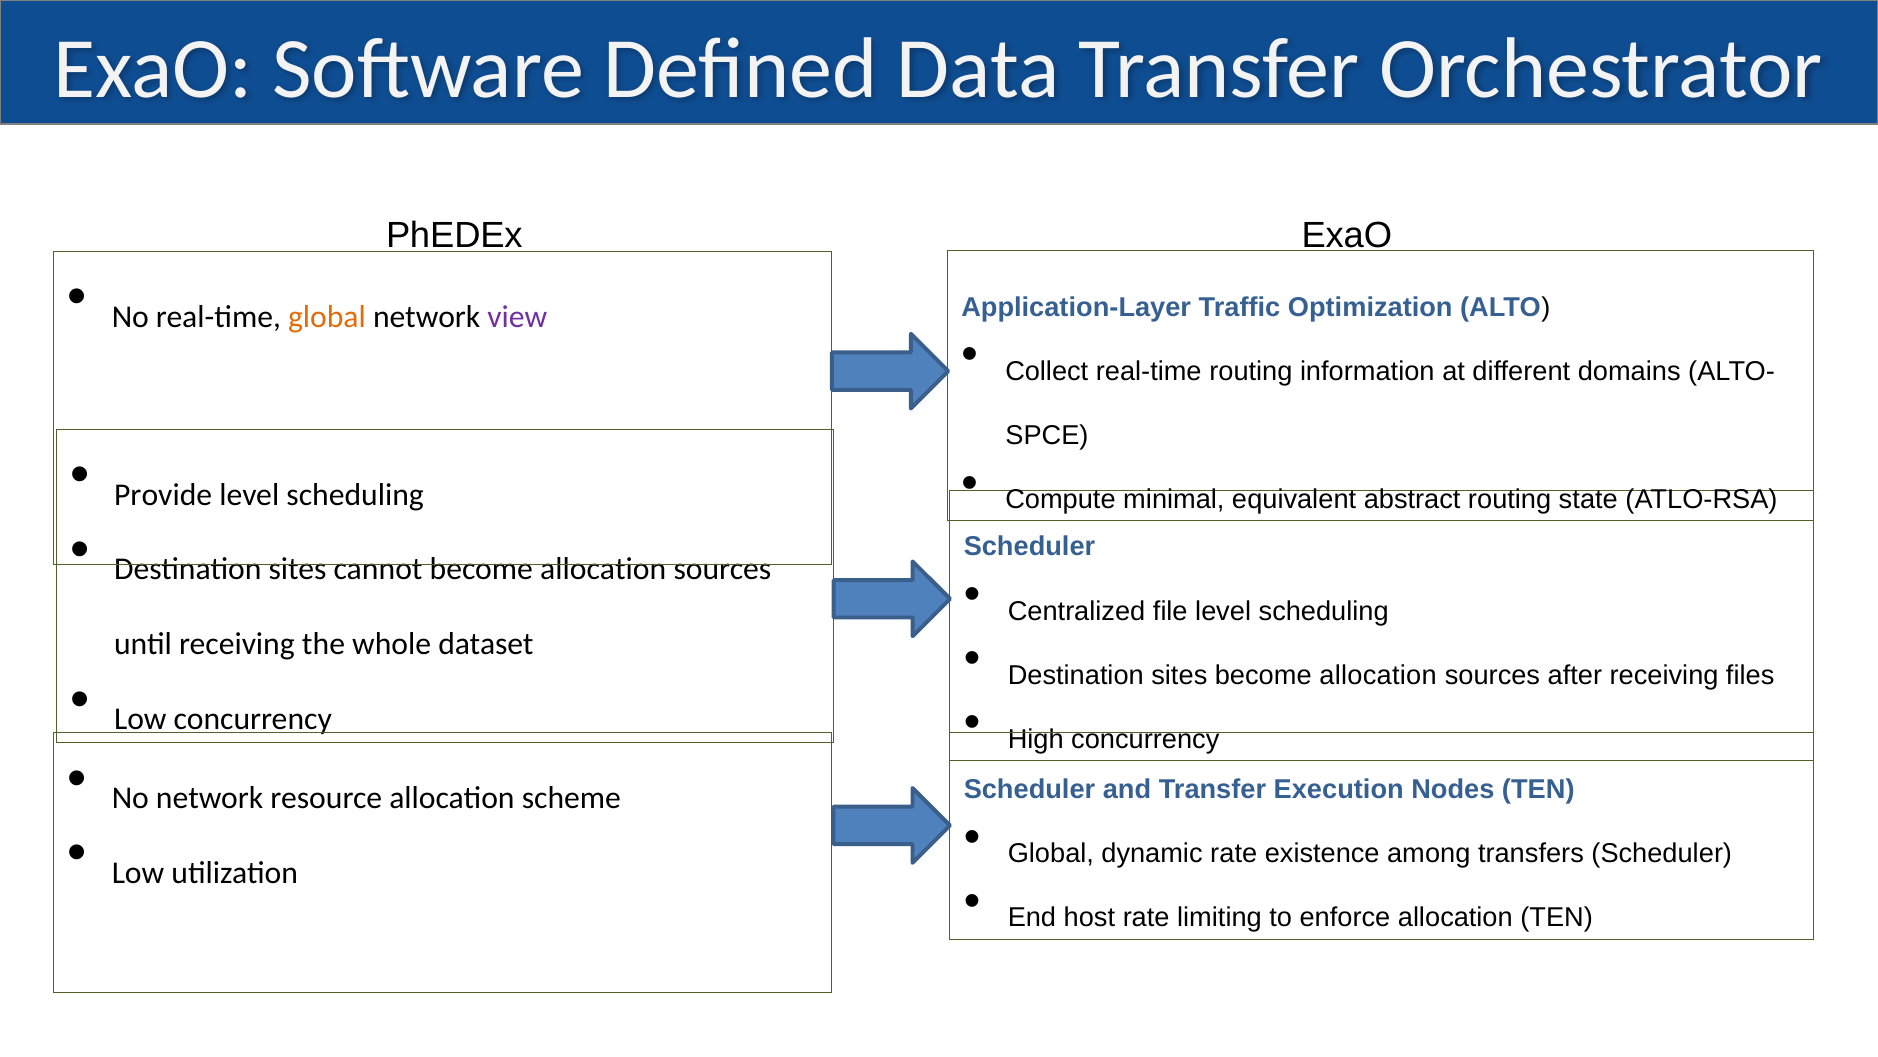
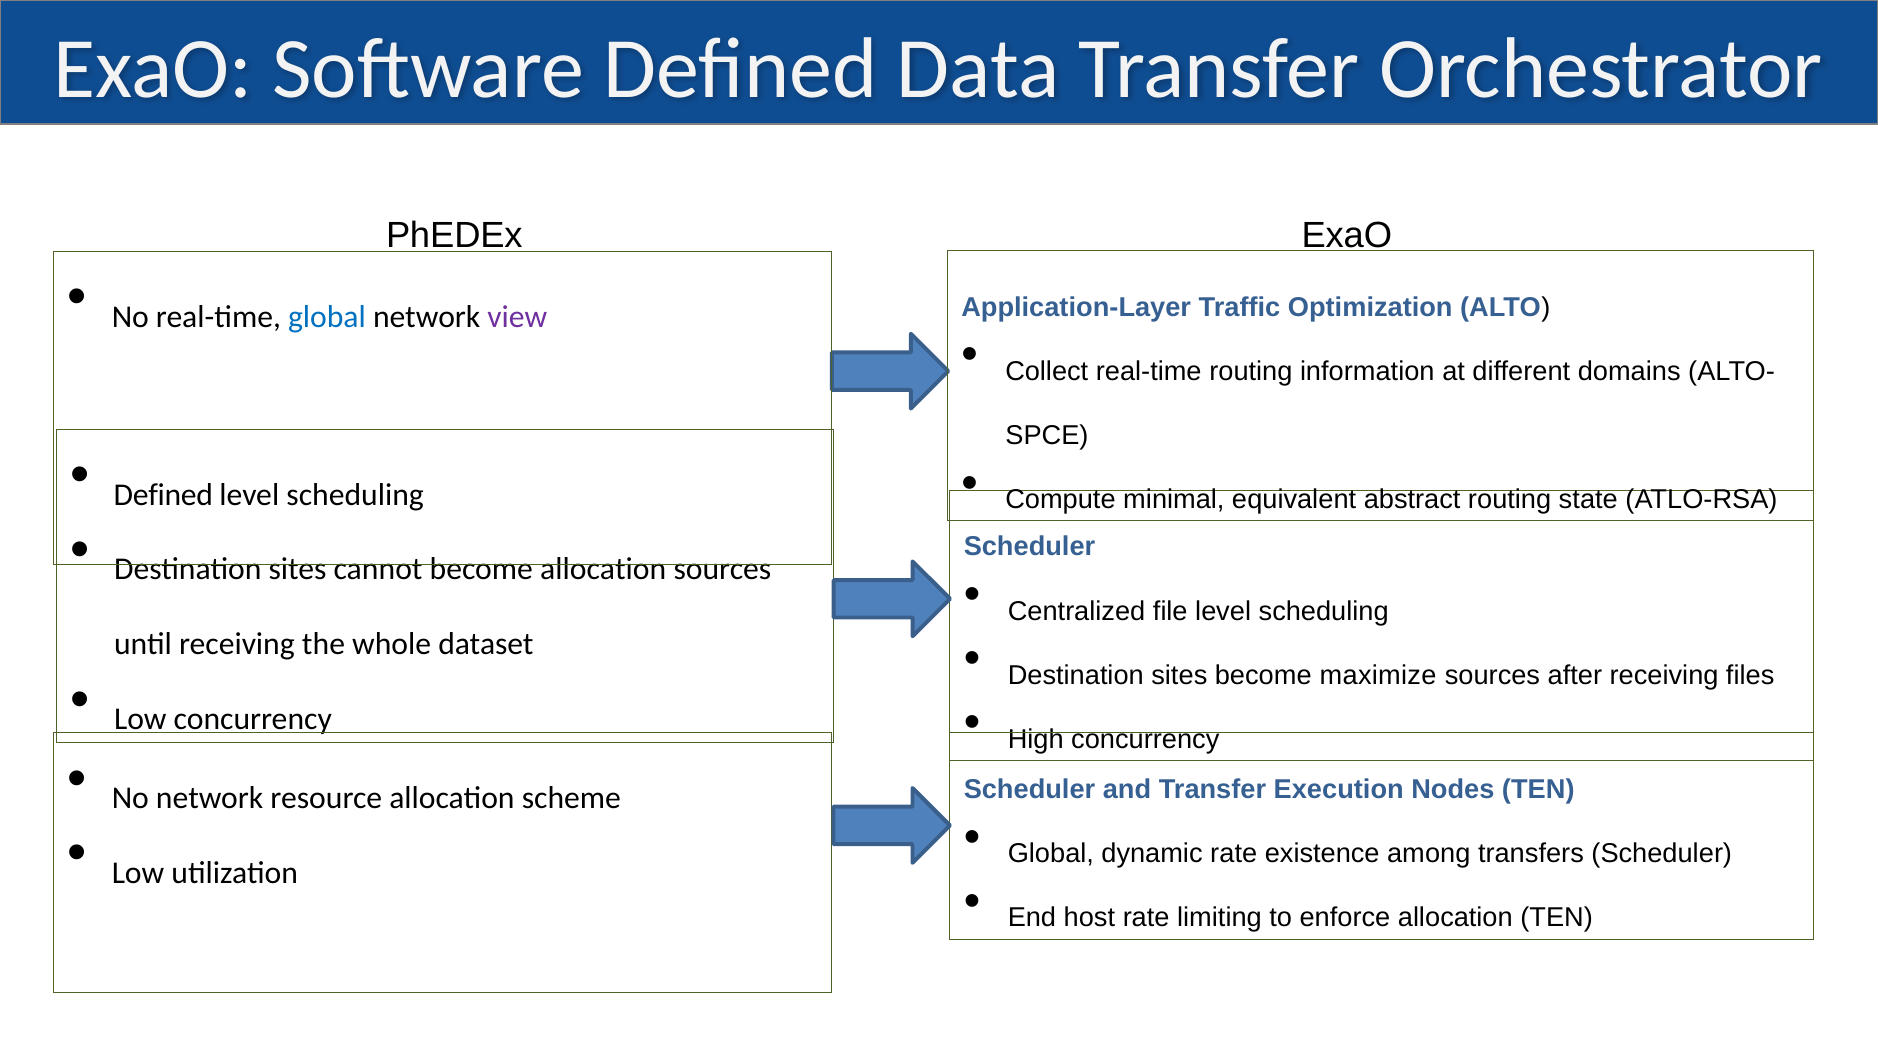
global colour: orange -> blue (327, 317)
Provide: Provide -> Defined (163, 494)
sites become allocation: allocation -> maximize (1378, 675)
